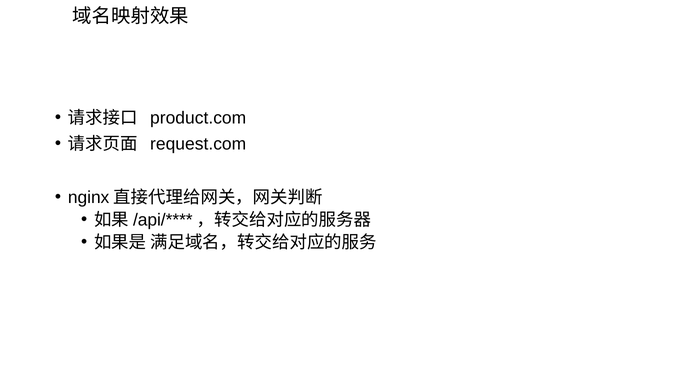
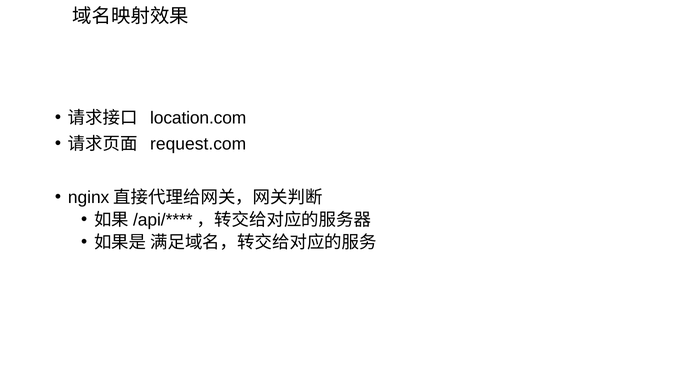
product.com: product.com -> location.com (198, 118)
